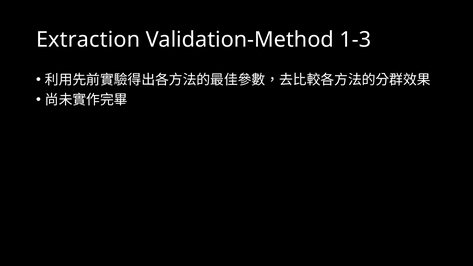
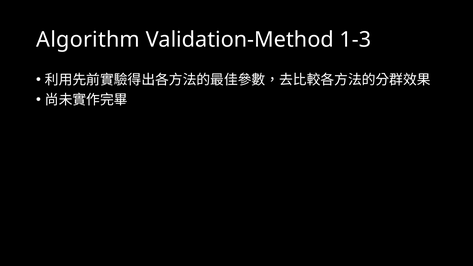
Extraction: Extraction -> Algorithm (88, 40)
